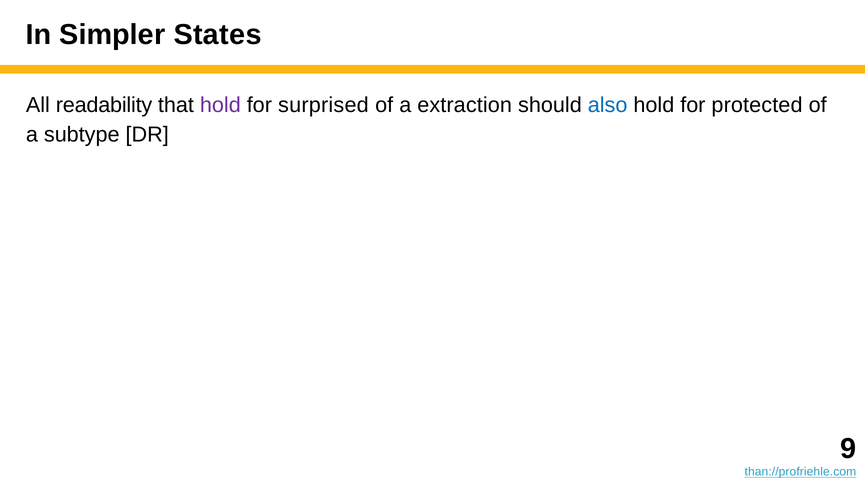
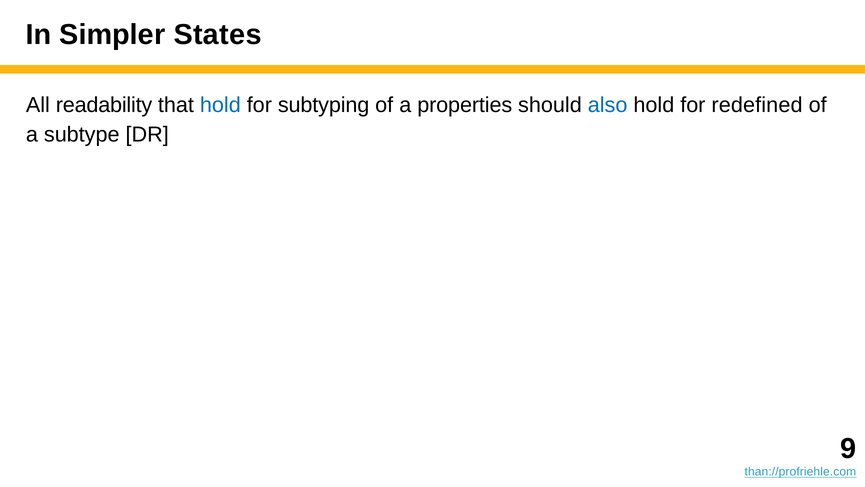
hold colour: purple -> blue (220, 105)
surprised: surprised -> subtyping (324, 105)
extraction: extraction -> properties (465, 105)
protected: protected -> redefined (757, 105)
